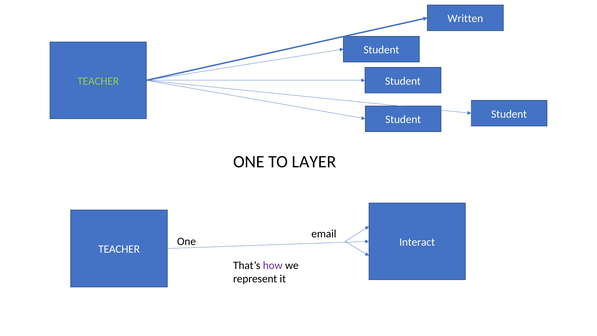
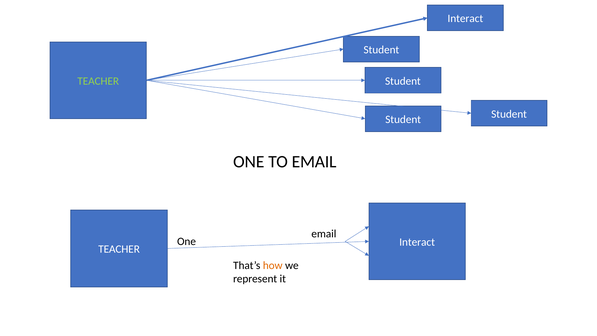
Written: Written -> Interact (465, 19)
TO LAYER: LAYER -> EMAIL (314, 162)
how colour: purple -> orange (273, 265)
